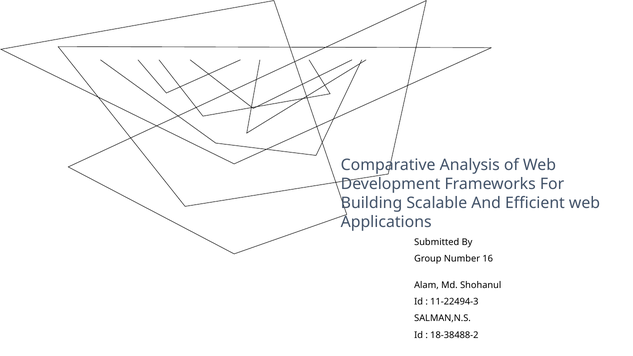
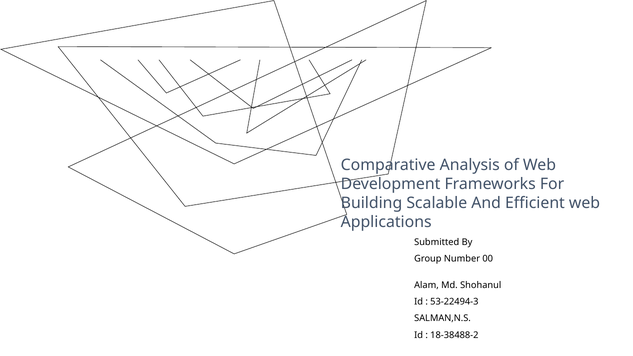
16: 16 -> 00 (488, 259)
11-22494-3: 11-22494-3 -> 53-22494-3 (454, 302)
